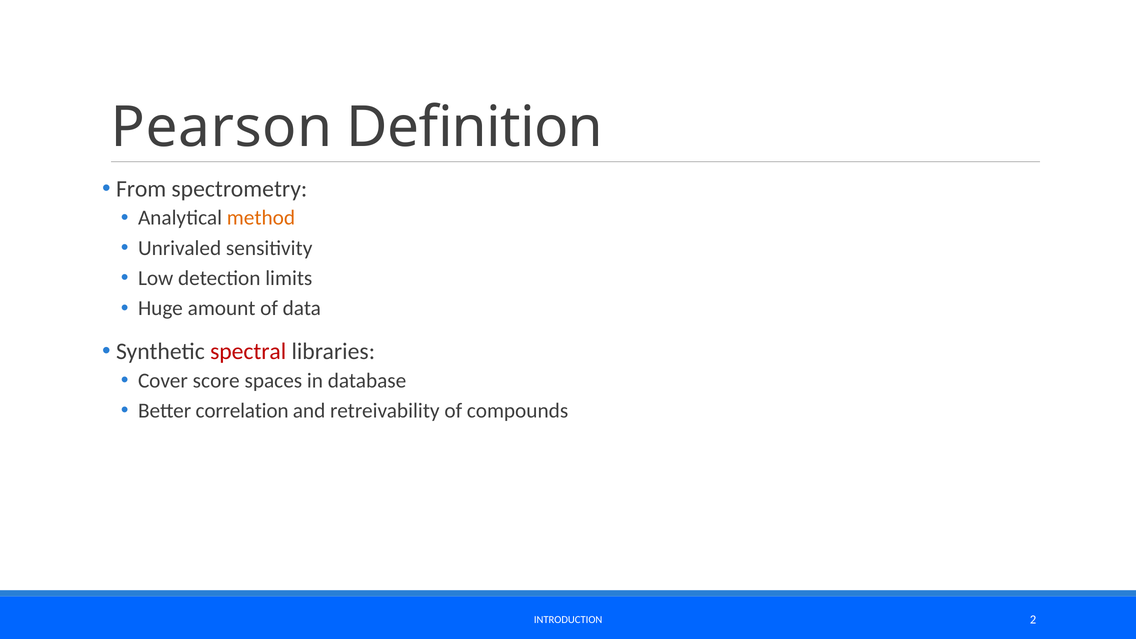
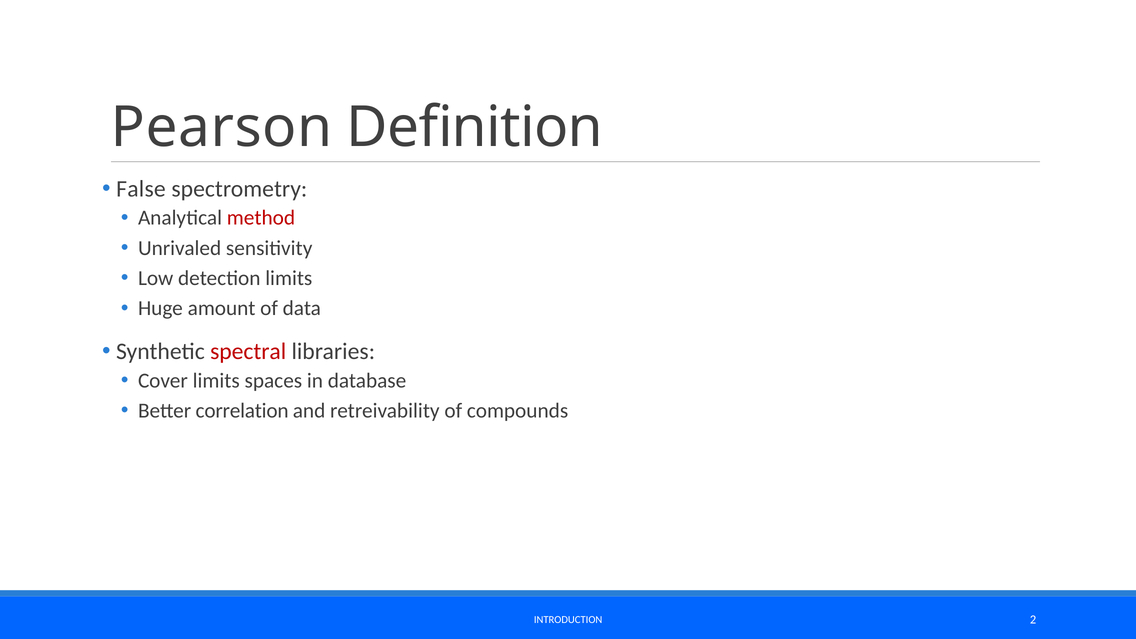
From: From -> False (141, 189)
method colour: orange -> red (261, 218)
Cover score: score -> limits (216, 381)
